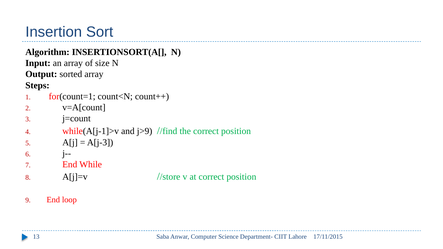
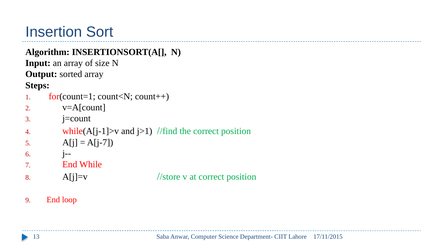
j>9: j>9 -> j>1 (145, 131)
A[j-3: A[j-3 -> A[j-7 (100, 142)
